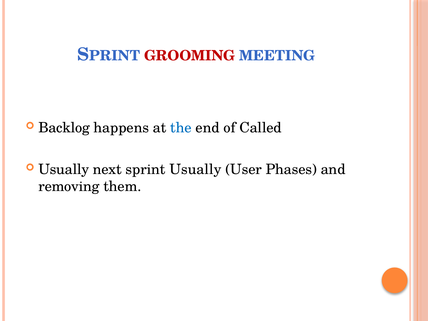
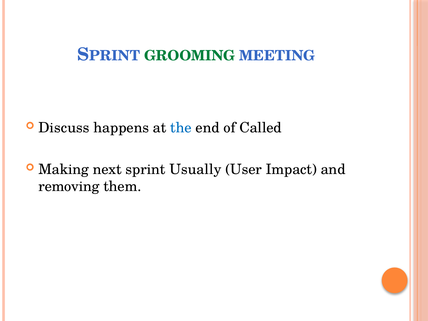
GROOMING colour: red -> green (190, 56)
Backlog: Backlog -> Discuss (64, 128)
Usually: Usually -> Making (64, 169)
Phases: Phases -> Impact (291, 169)
